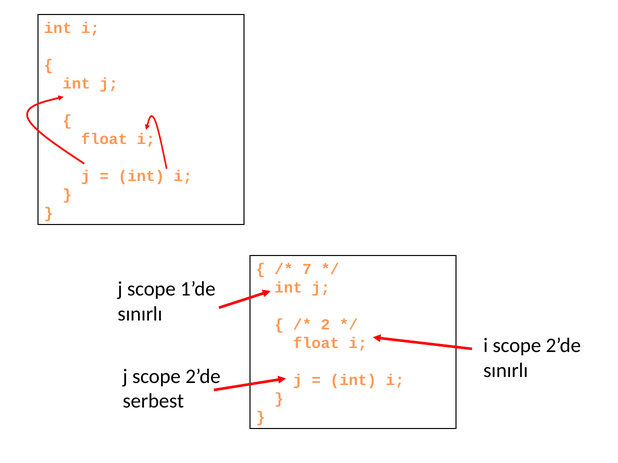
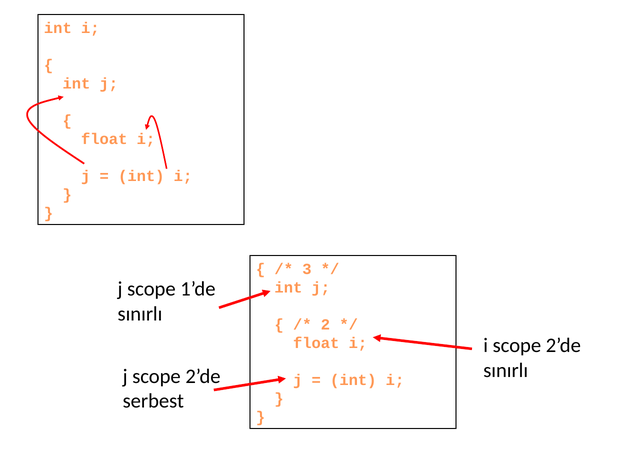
7: 7 -> 3 (307, 269)
